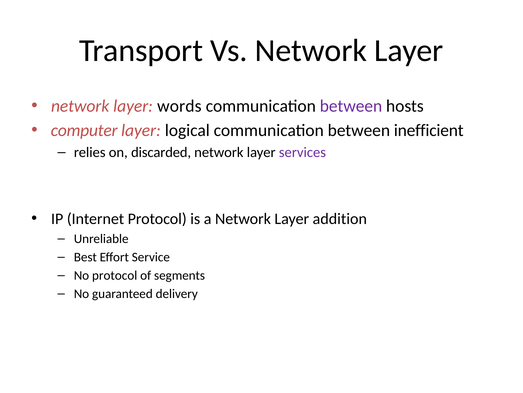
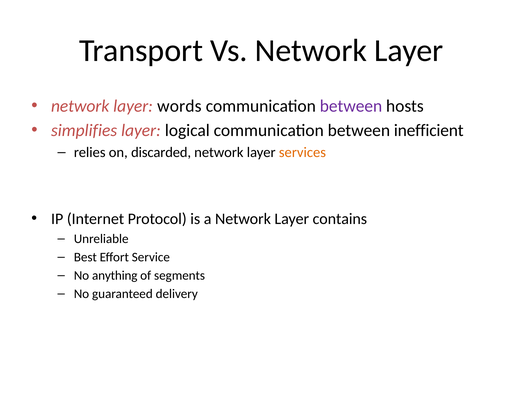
computer: computer -> simplifies (84, 130)
services colour: purple -> orange (302, 152)
addition: addition -> contains (340, 218)
No protocol: protocol -> anything (115, 275)
